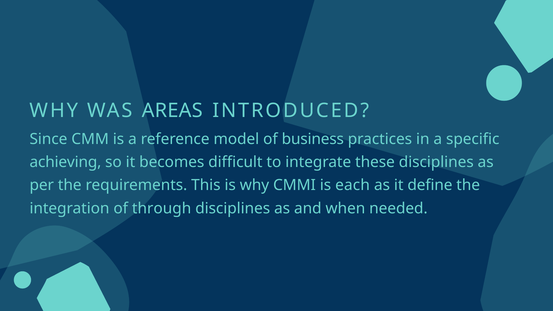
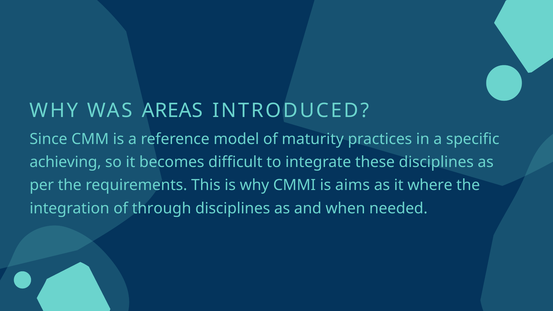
business: business -> maturity (313, 139)
each: each -> aims (353, 185)
define: define -> where (430, 185)
